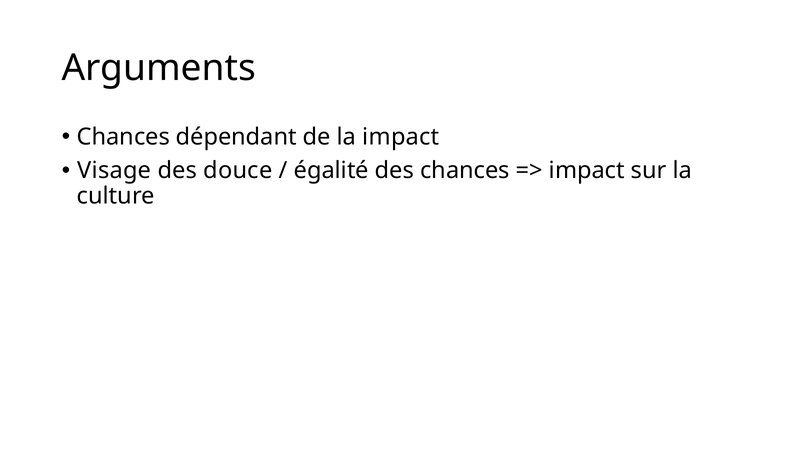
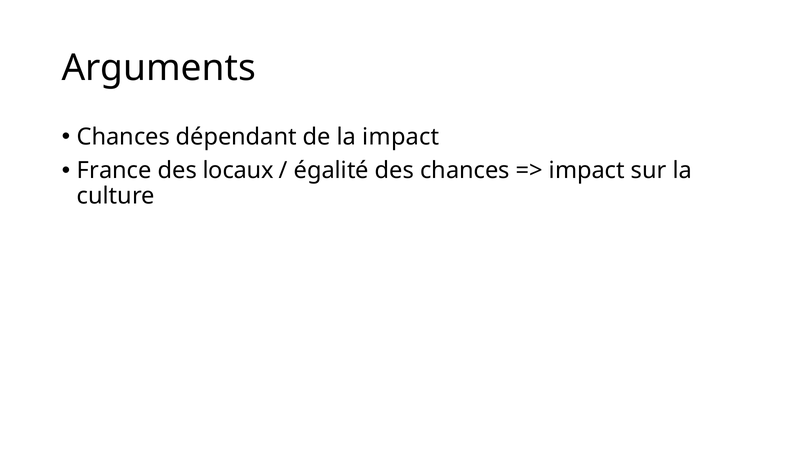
Visage: Visage -> France (114, 171)
douce: douce -> locaux (238, 171)
